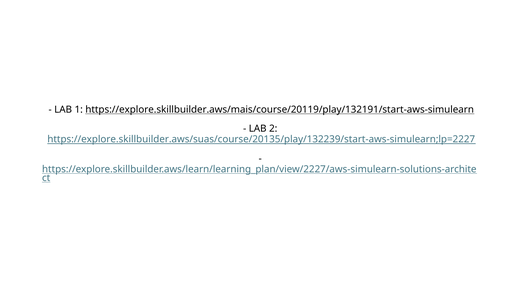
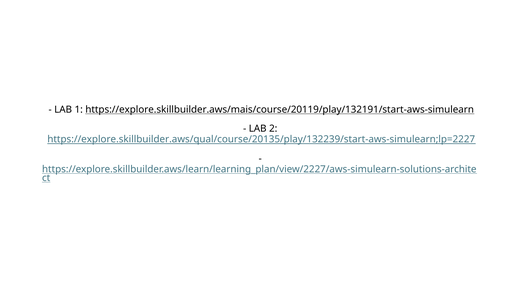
https://explore.skillbuilder.aws/suas/course/20135/play/132239/start-aws-simulearn;lp=2227: https://explore.skillbuilder.aws/suas/course/20135/play/132239/start-aws-simulearn;lp=2227 -> https://explore.skillbuilder.aws/qual/course/20135/play/132239/start-aws-simulearn;lp=2227 (261, 139)
